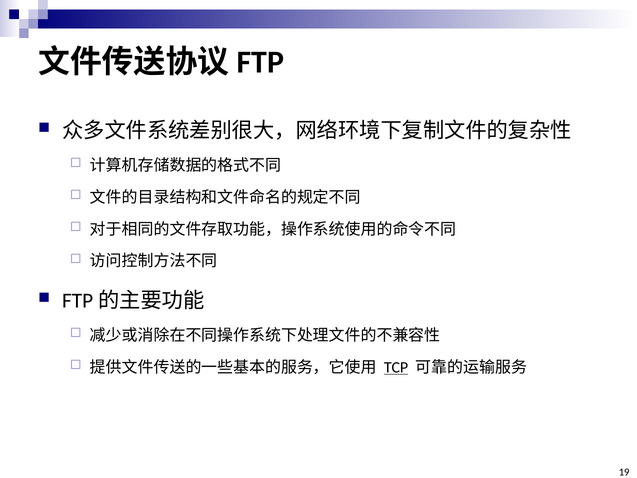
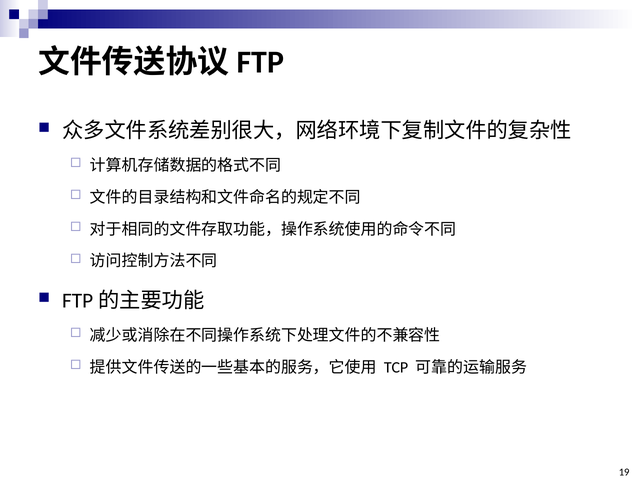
TCP underline: present -> none (396, 367)
